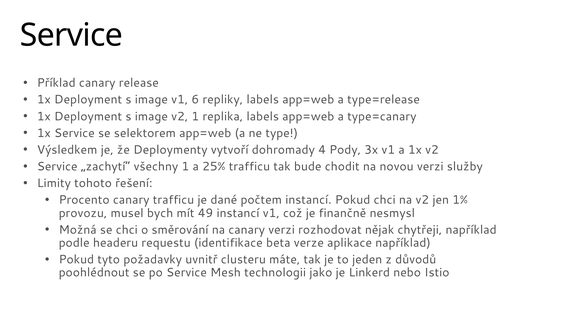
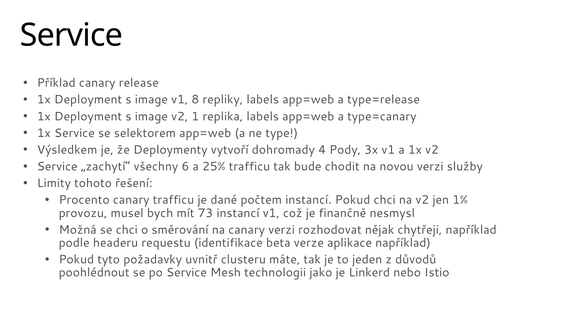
6: 6 -> 8 (195, 100)
všechny 1: 1 -> 6 (185, 166)
49: 49 -> 73 (205, 213)
